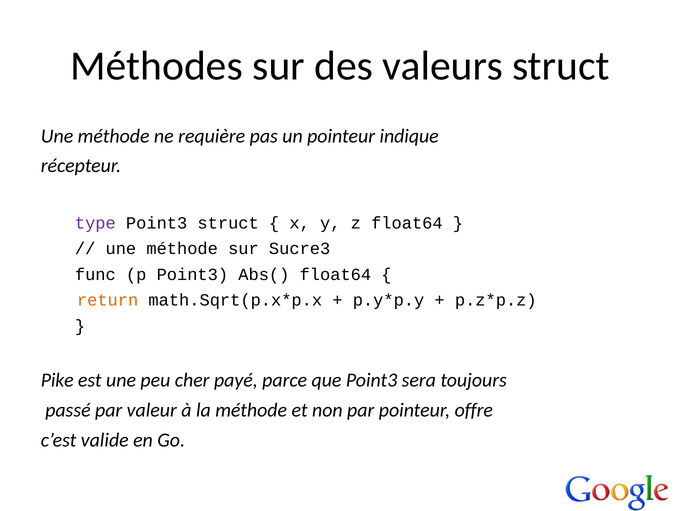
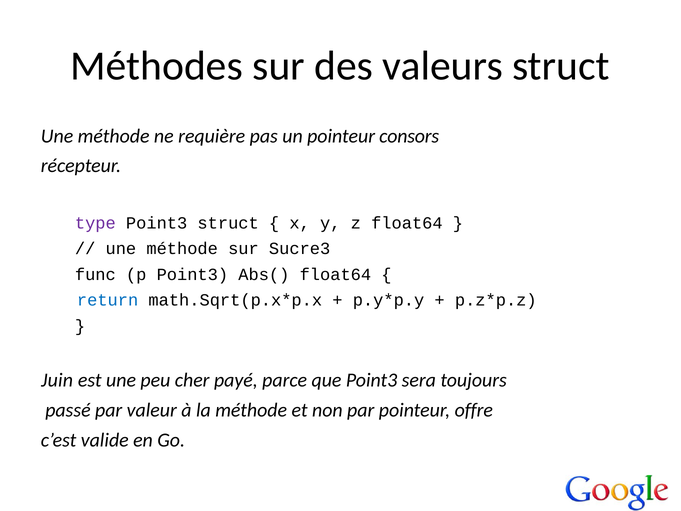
indique: indique -> consors (409, 136)
return colour: orange -> blue (108, 300)
Pike: Pike -> Juin (57, 380)
